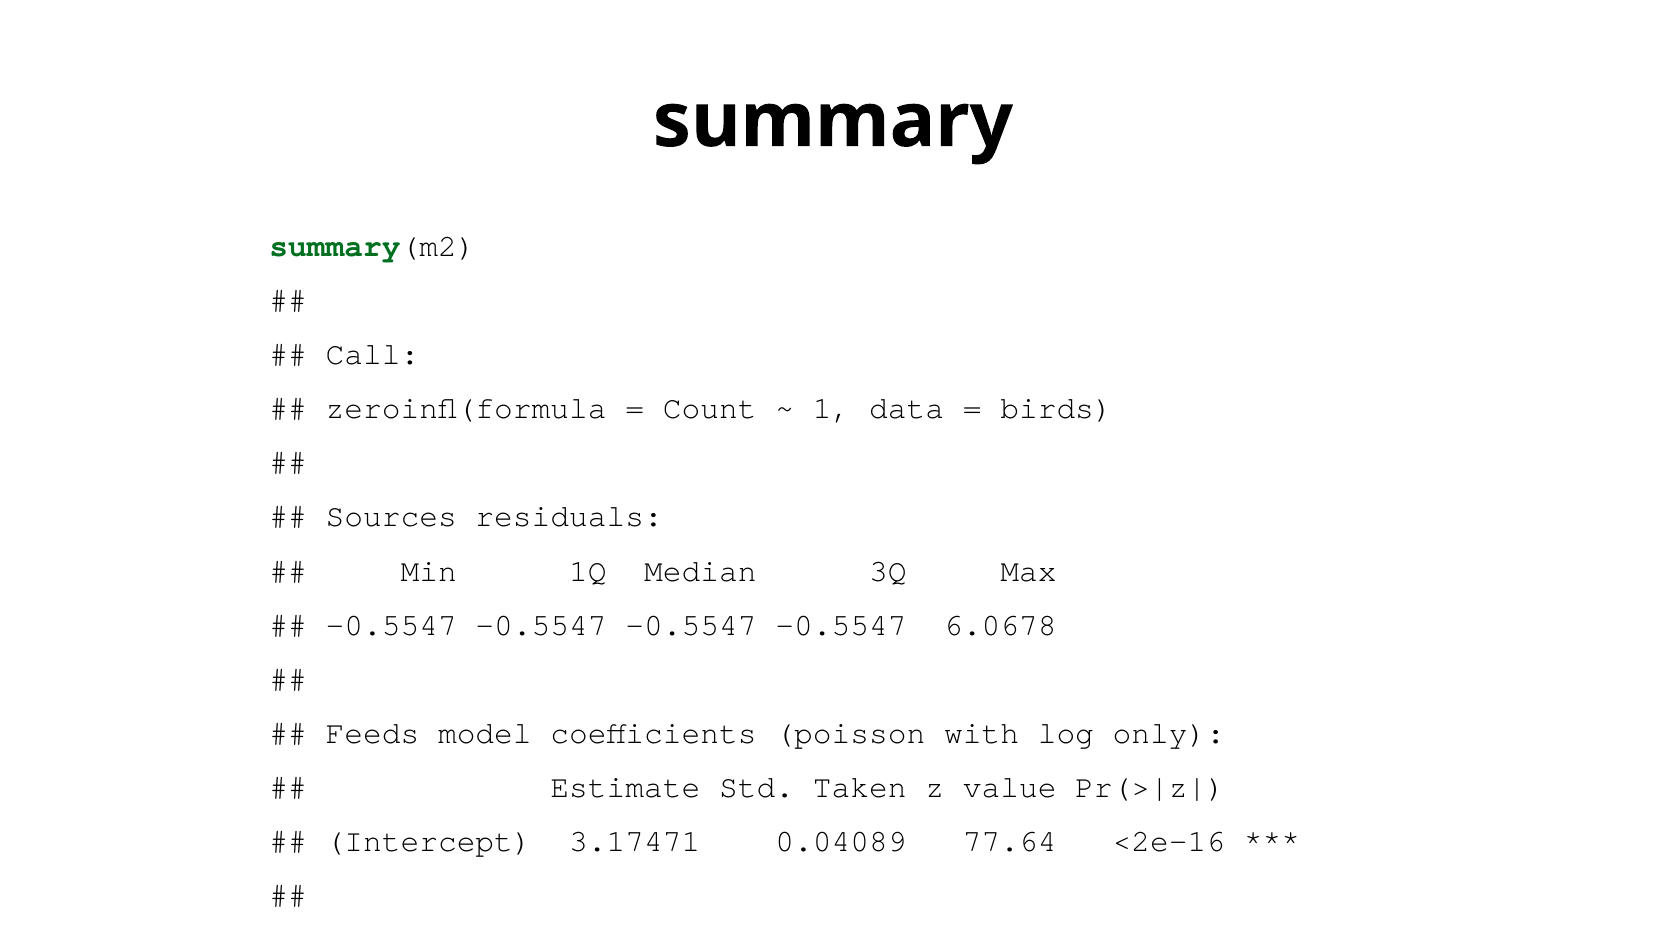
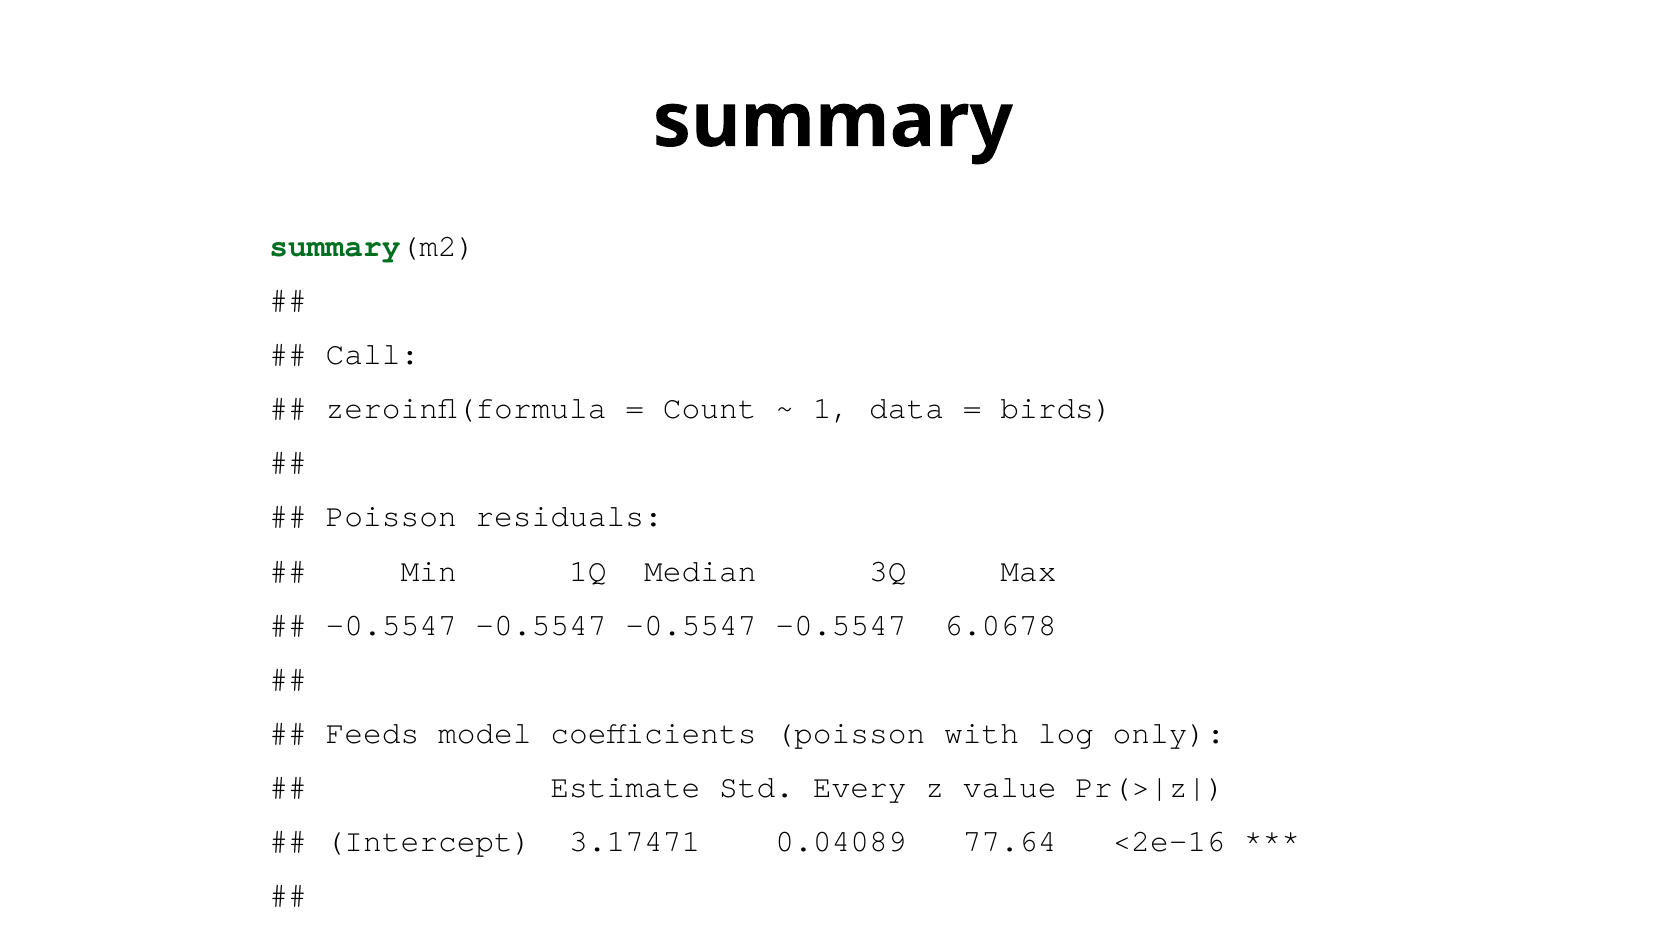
Sources: Sources -> Poisson (391, 517)
Taken: Taken -> Every (860, 787)
